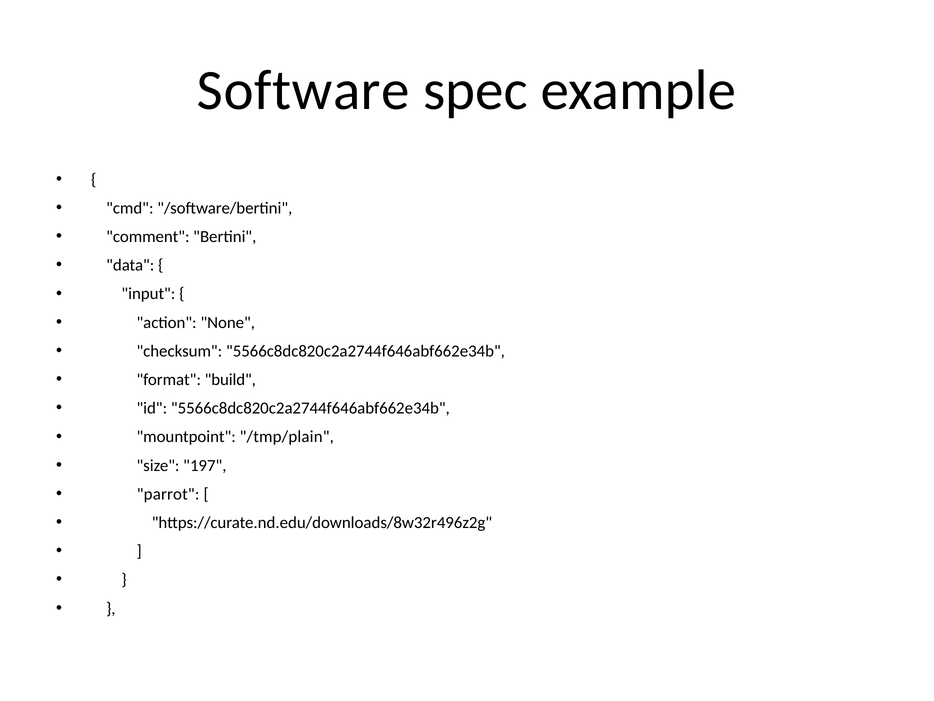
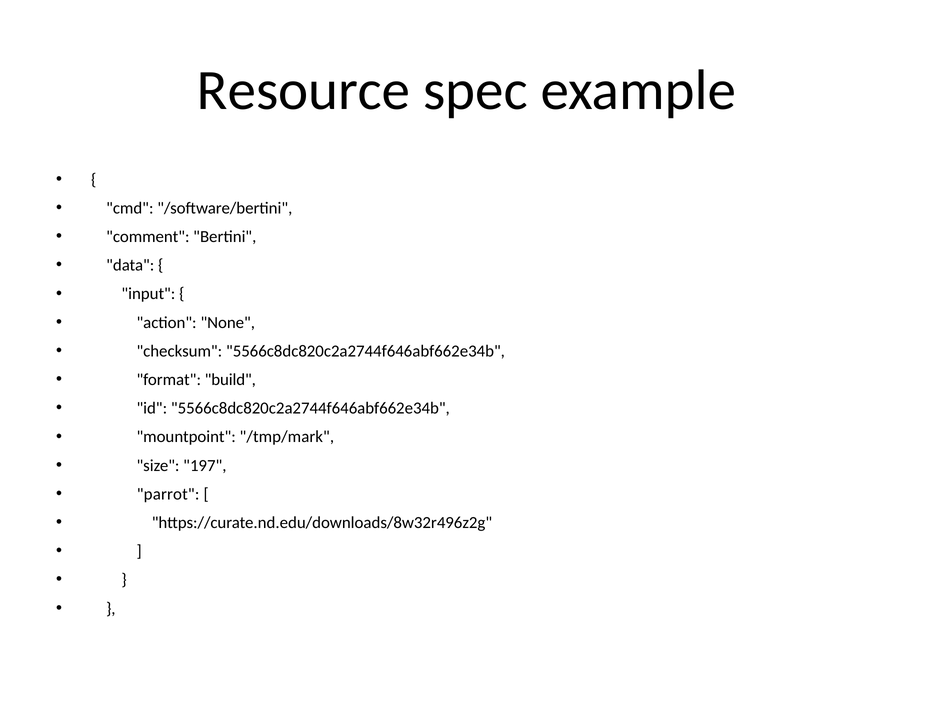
Software: Software -> Resource (304, 90)
/tmp/plain: /tmp/plain -> /tmp/mark (287, 437)
